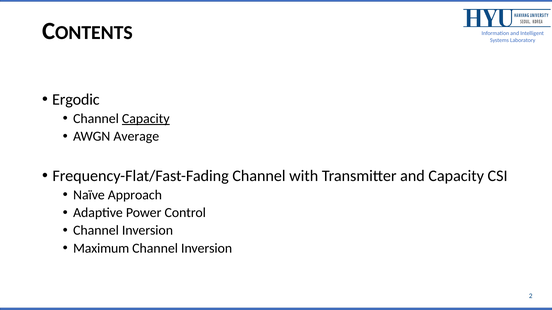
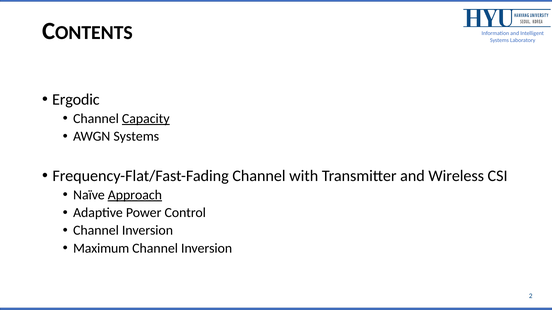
AWGN Average: Average -> Systems (136, 137)
and Capacity: Capacity -> Wireless (456, 176)
Approach underline: none -> present (135, 195)
